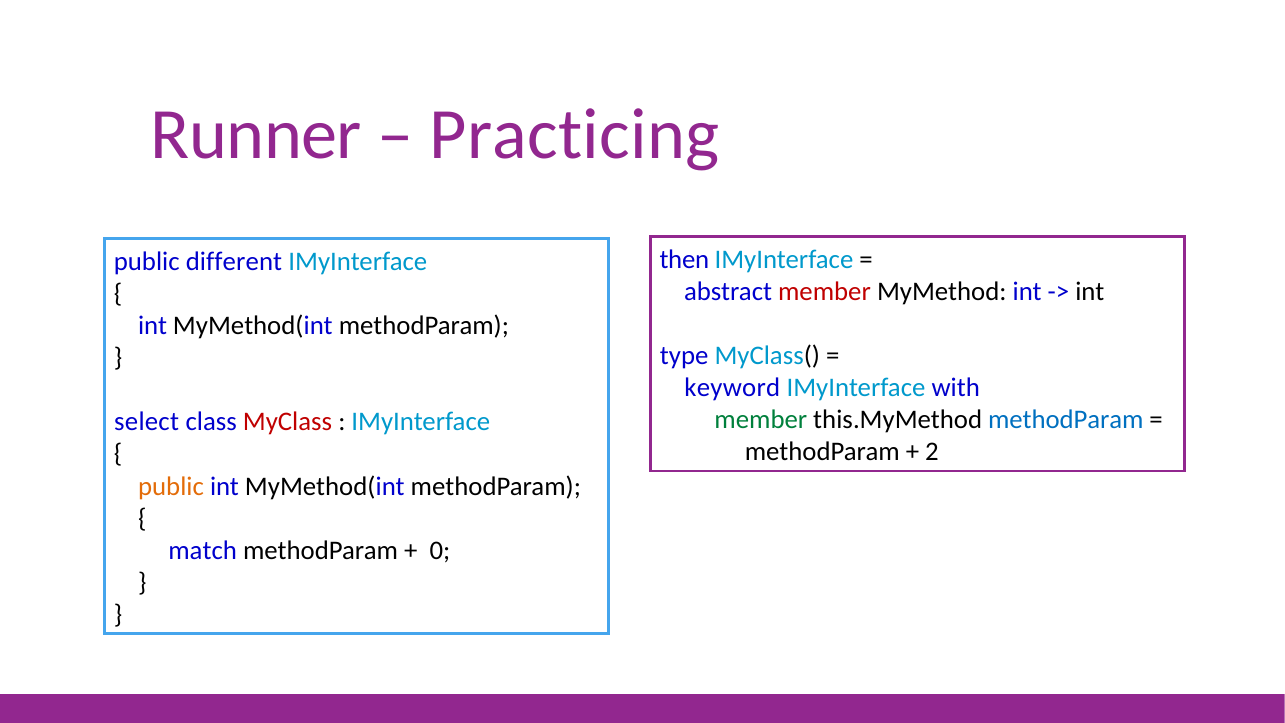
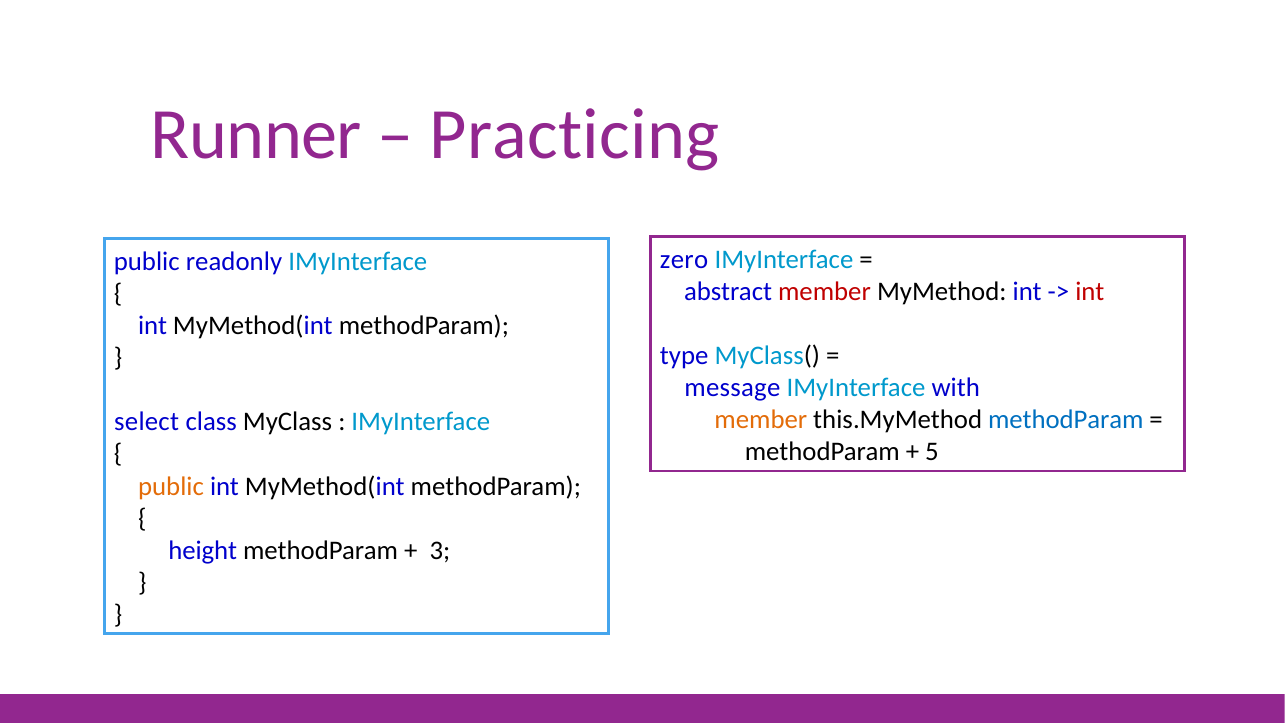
then: then -> zero (684, 259)
different: different -> readonly (234, 261)
int colour: black -> red (1090, 291)
keyword: keyword -> message (732, 388)
member colour: green -> orange (761, 420)
MyClass colour: red -> black (288, 422)
2: 2 -> 5 (932, 452)
match: match -> height (203, 550)
0: 0 -> 3 (440, 550)
